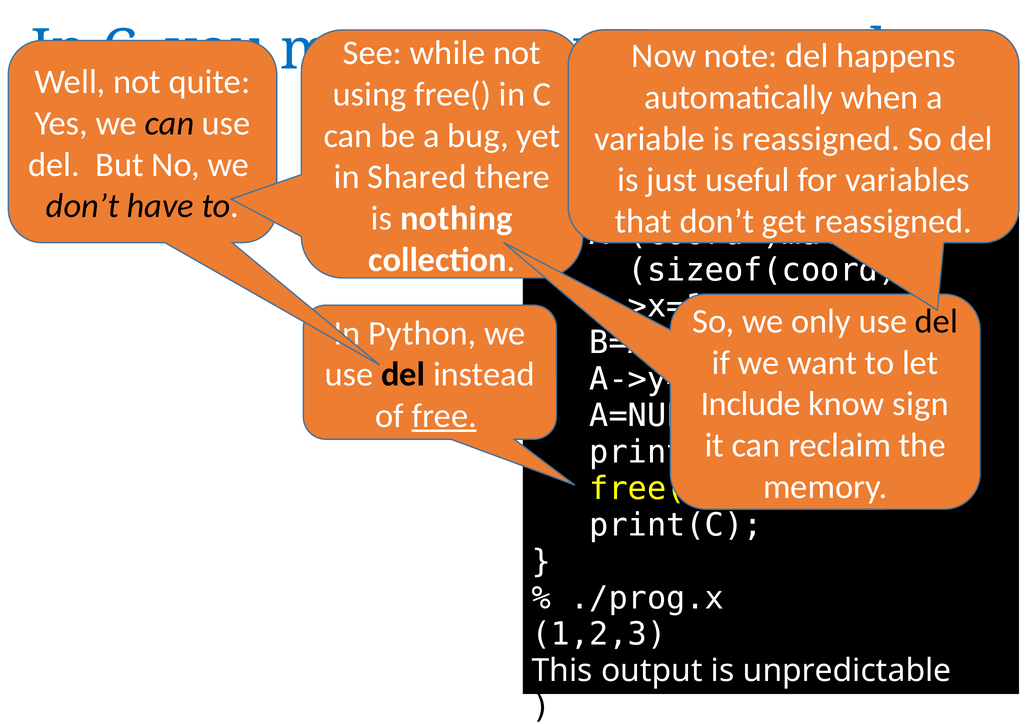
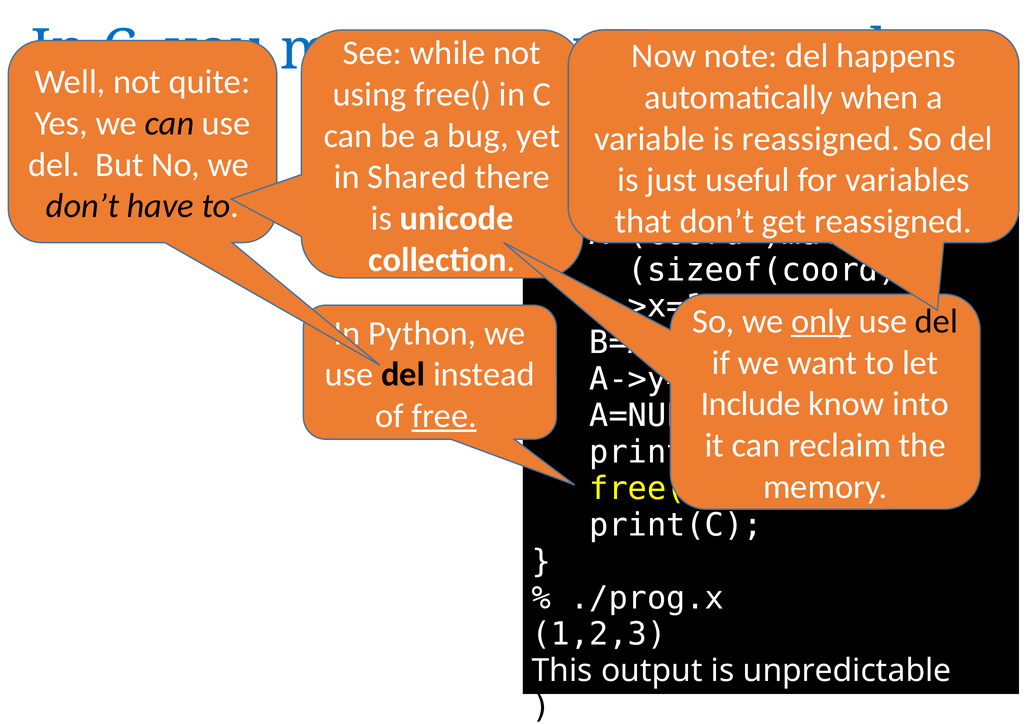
nothing: nothing -> unicode (457, 218)
only underline: none -> present (821, 321)
sign: sign -> into (921, 404)
